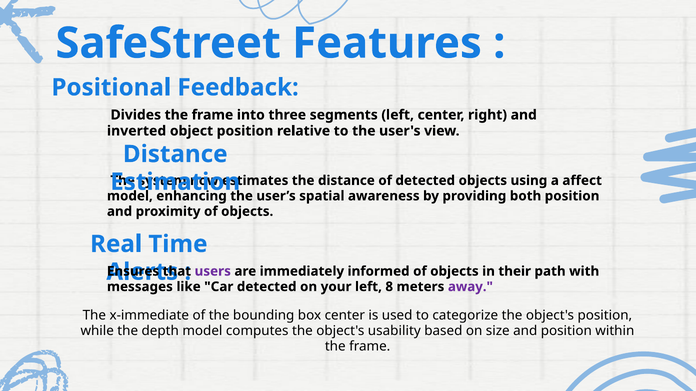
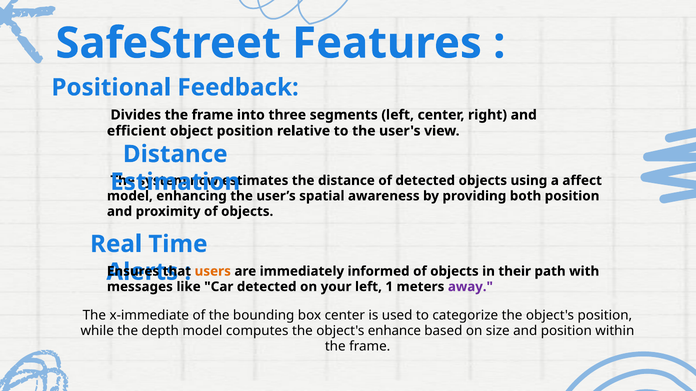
inverted: inverted -> efficient (137, 131)
users colour: purple -> orange (213, 272)
8: 8 -> 1 (389, 287)
usability: usability -> enhance (394, 331)
